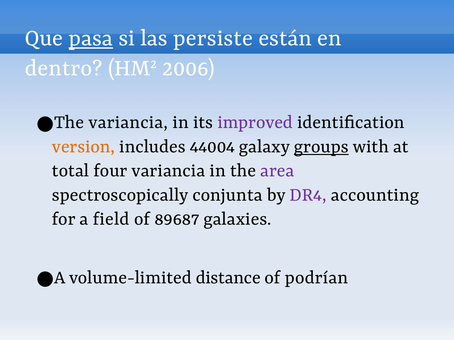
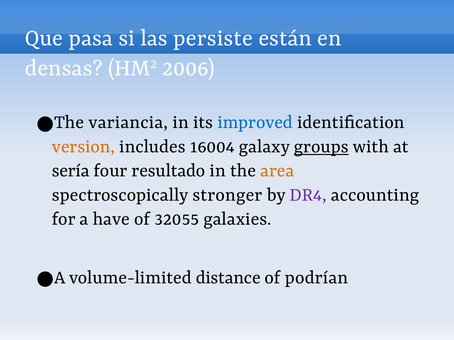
pasa underline: present -> none (91, 37)
dentro: dentro -> densas (64, 67)
improved colour: purple -> blue (255, 122)
44004: 44004 -> 16004 (212, 146)
total: total -> sería (71, 170)
four variancia: variancia -> resultado (169, 170)
area colour: purple -> orange (277, 170)
conjunta: conjunta -> stronger (227, 194)
field: field -> have (111, 219)
89687: 89687 -> 32055 (177, 219)
